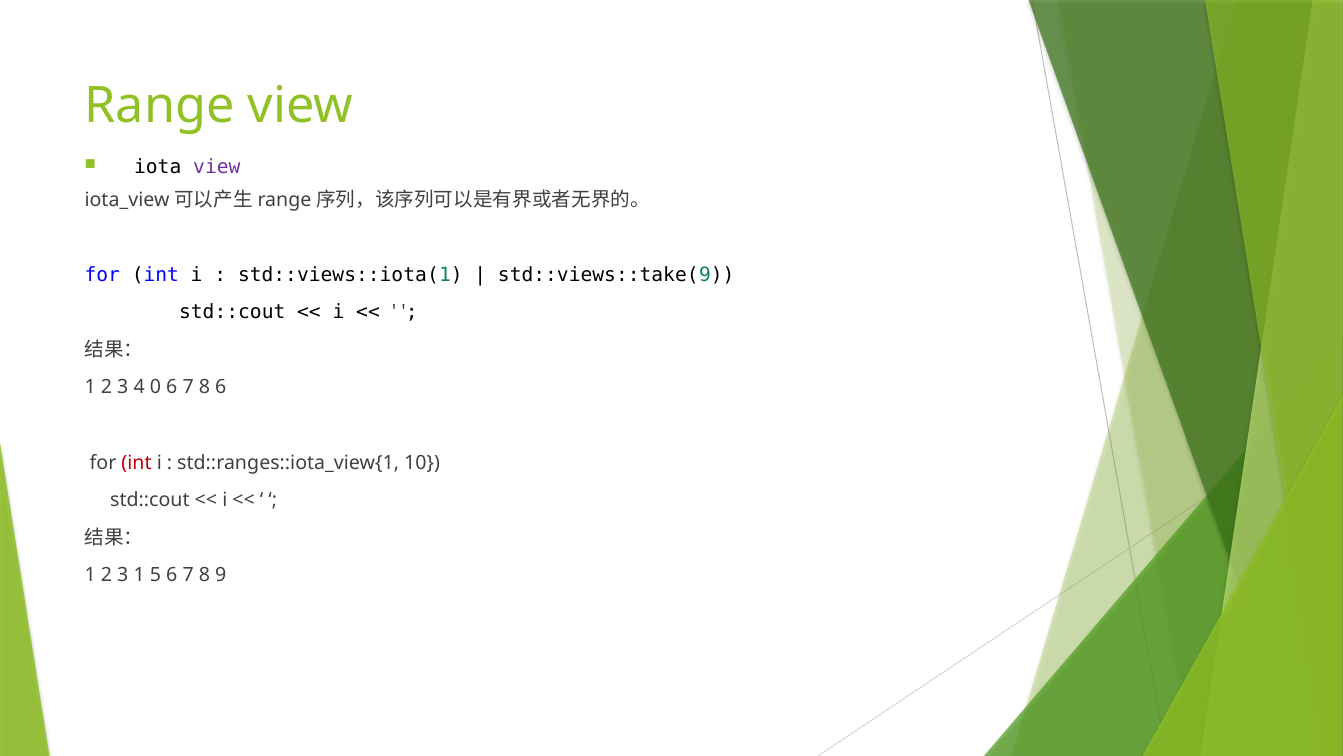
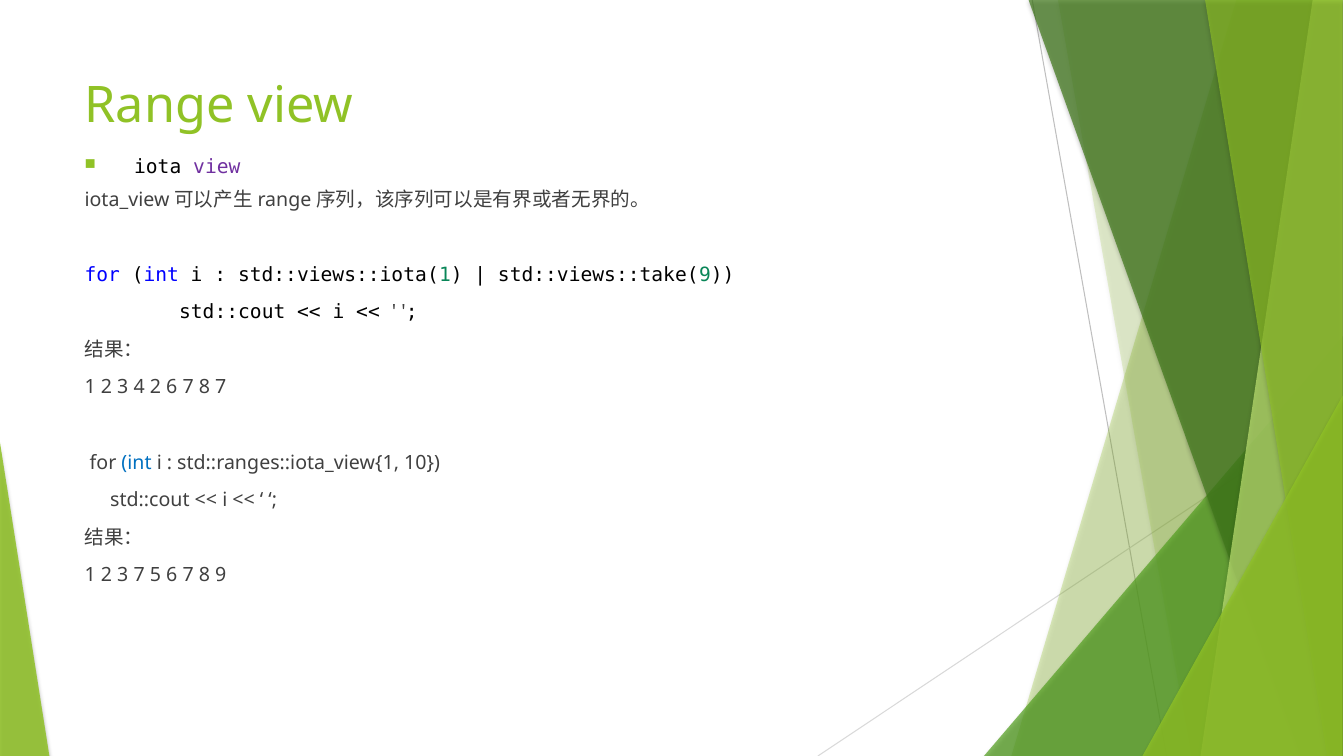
4 0: 0 -> 2 (155, 387)
8 6: 6 -> 7 (221, 387)
int colour: red -> blue (136, 462)
3 1: 1 -> 7 (139, 575)
